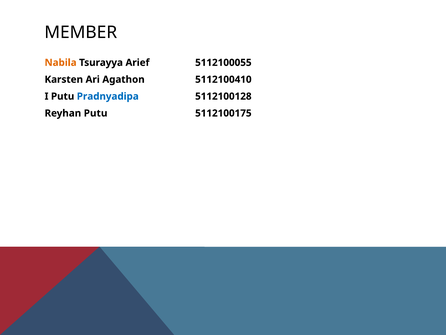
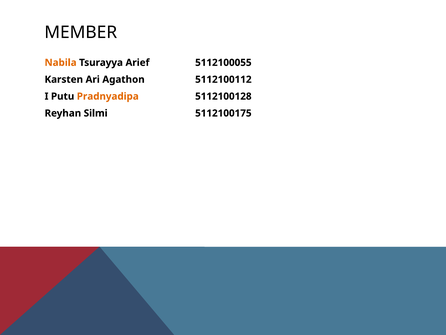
5112100410: 5112100410 -> 5112100112 (223, 79)
Pradnyadipa colour: blue -> orange (108, 96)
Reyhan Putu: Putu -> Silmi (96, 113)
